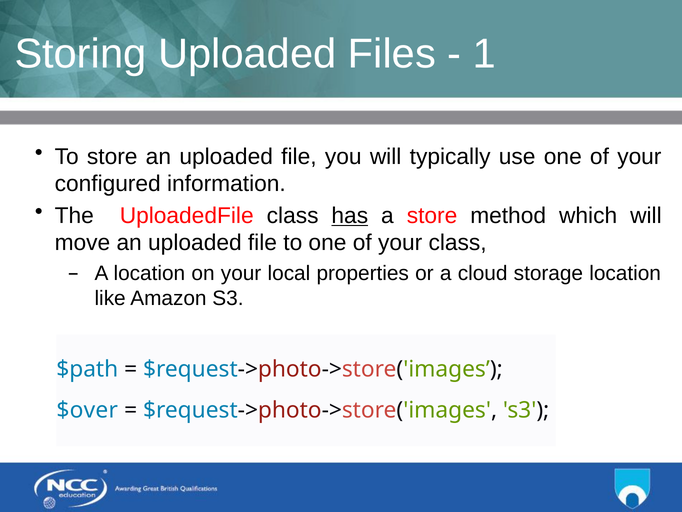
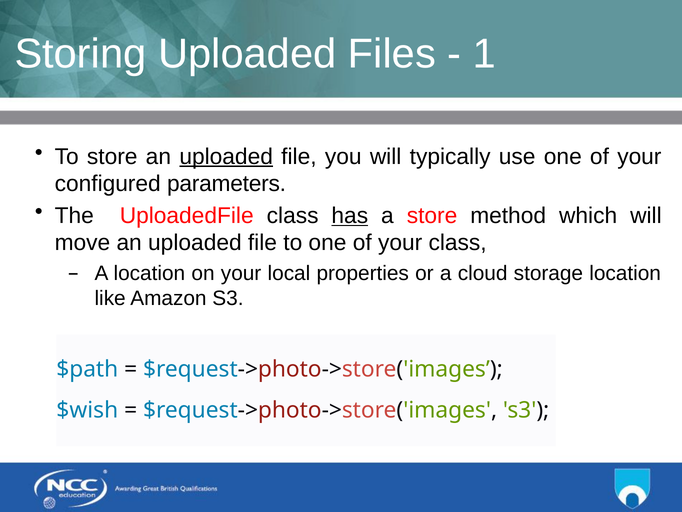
uploaded underline: none -> present (226, 156)
information: information -> parameters (227, 184)
$over: $over -> $wish (87, 410)
